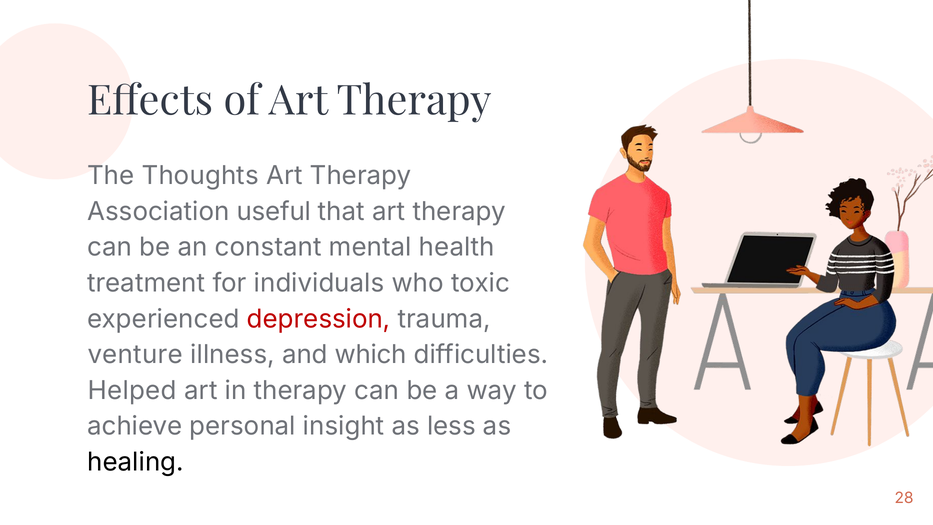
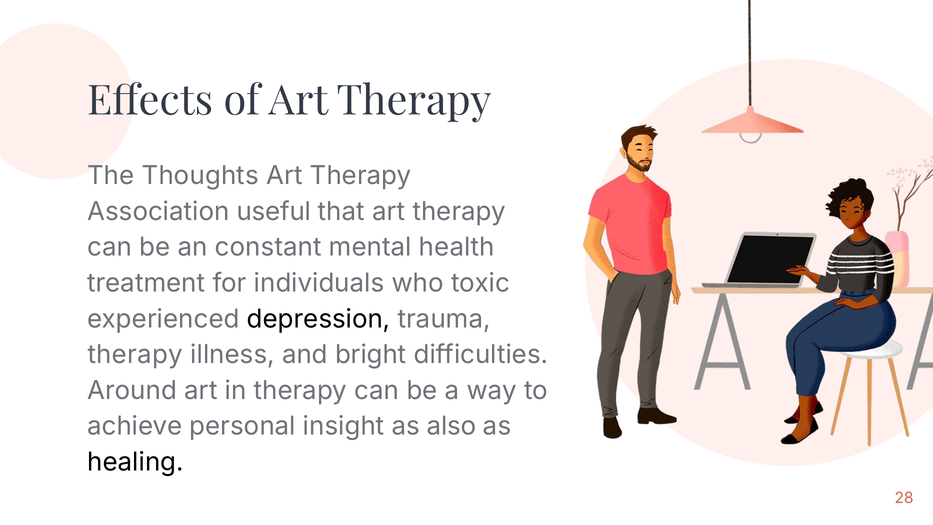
depression colour: red -> black (319, 319)
venture: venture -> therapy (135, 355)
which: which -> bright (371, 355)
Helped: Helped -> Around (132, 390)
less: less -> also (451, 426)
